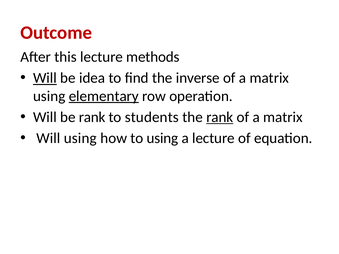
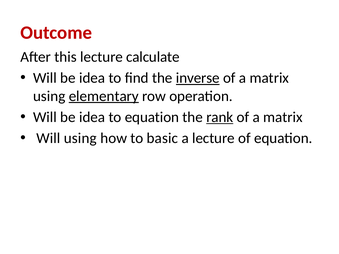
methods: methods -> calculate (153, 57)
Will underline: present -> none (45, 78)
inverse underline: none -> present (198, 78)
rank: rank -> idea (92, 117)
to students: students -> equation (152, 117)
to using: using -> basic (162, 138)
